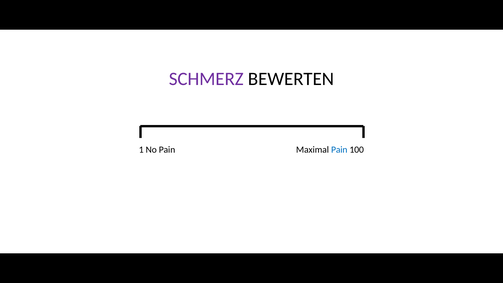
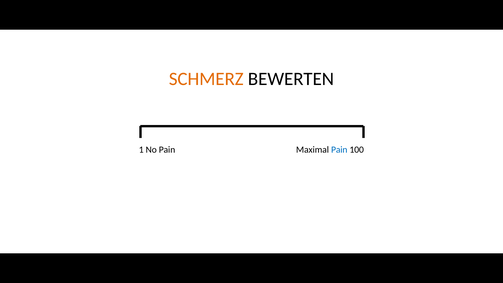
SCHMERZ colour: purple -> orange (206, 79)
